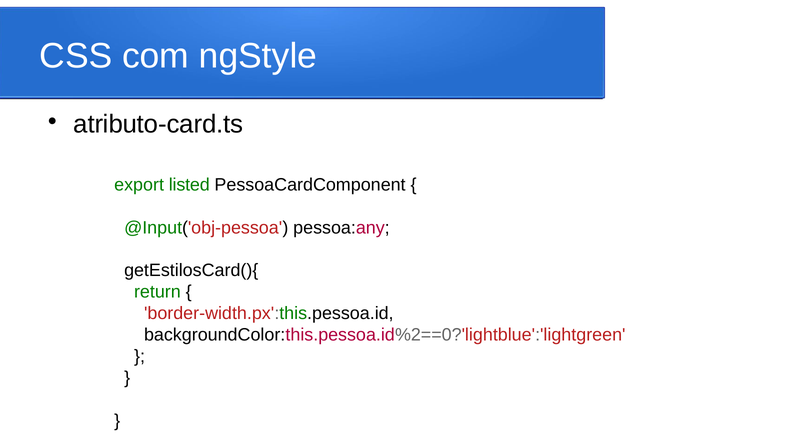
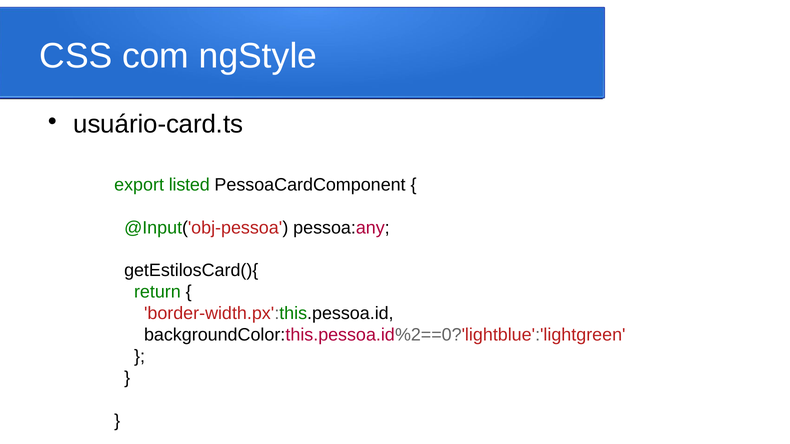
atributo-card.ts: atributo-card.ts -> usuário-card.ts (158, 125)
